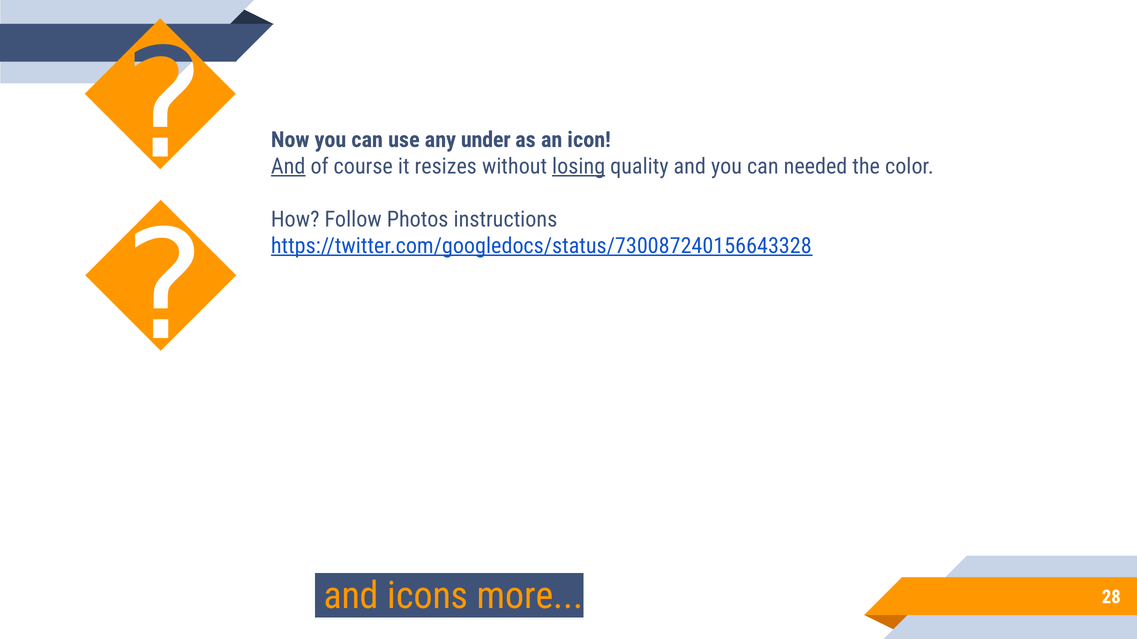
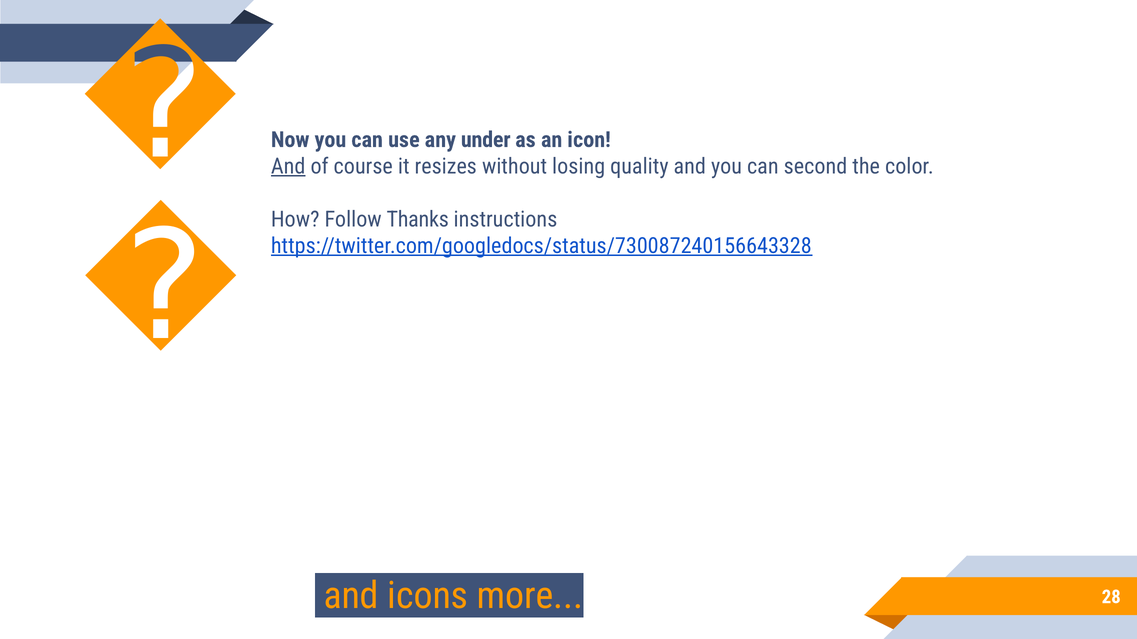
losing underline: present -> none (579, 166)
needed: needed -> second (815, 166)
Photos: Photos -> Thanks (418, 219)
